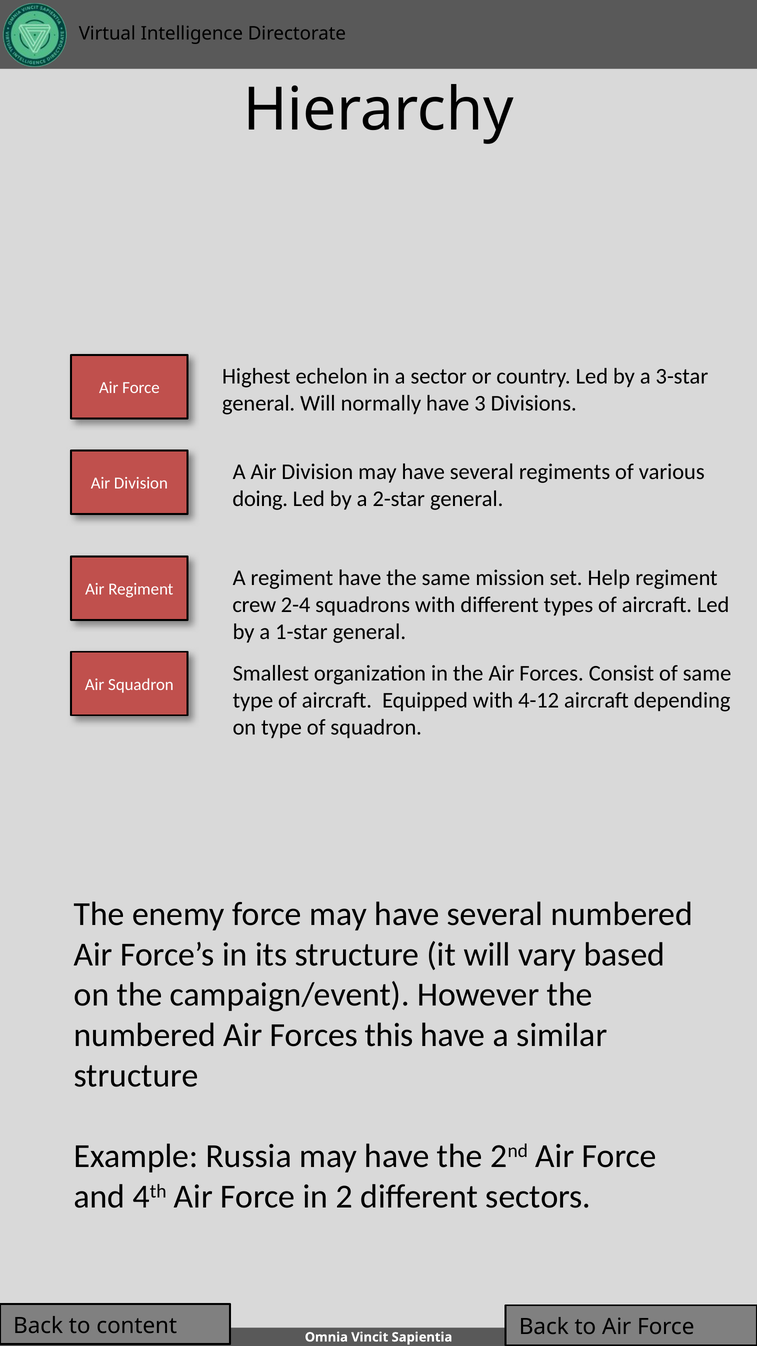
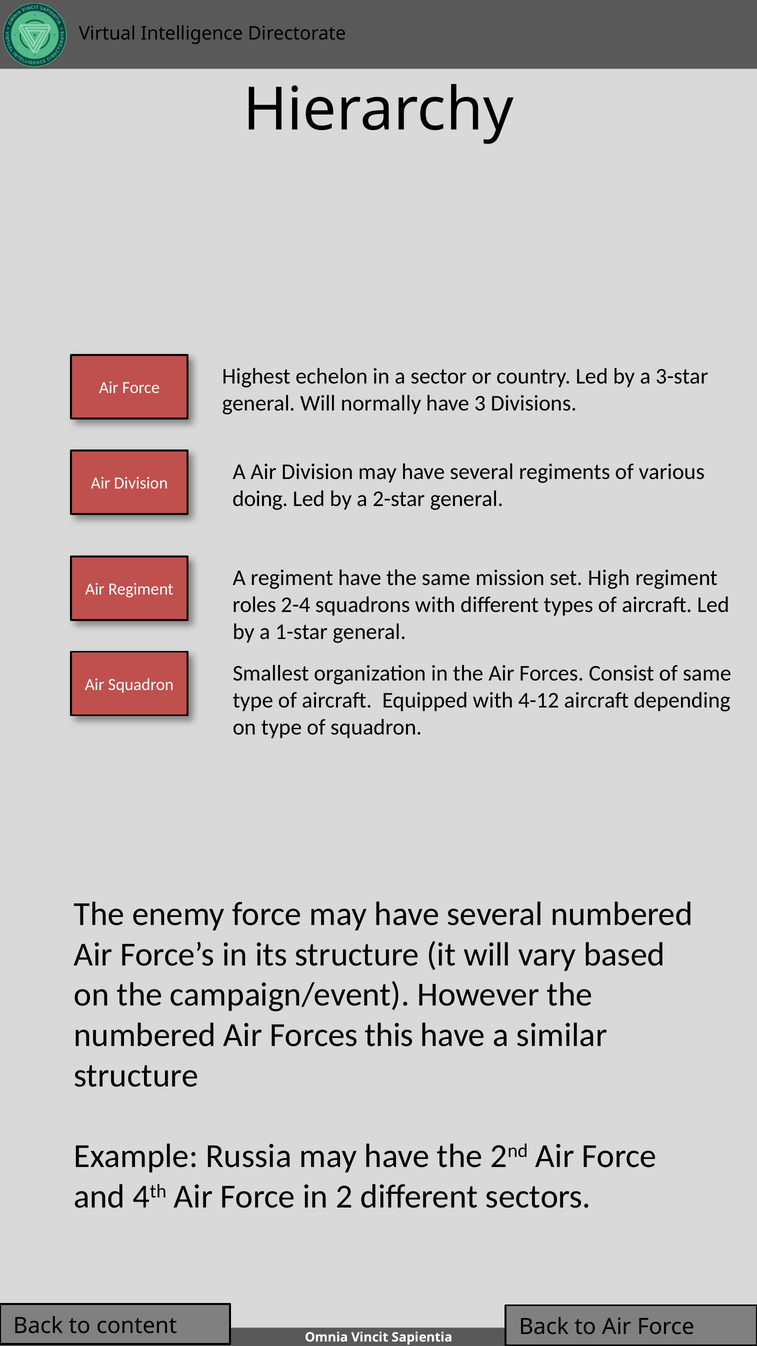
Help: Help -> High (609, 578)
crew: crew -> roles (254, 605)
